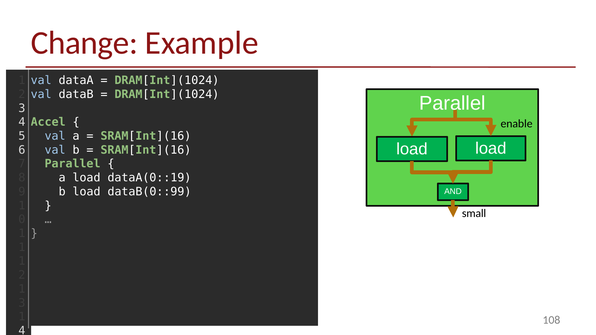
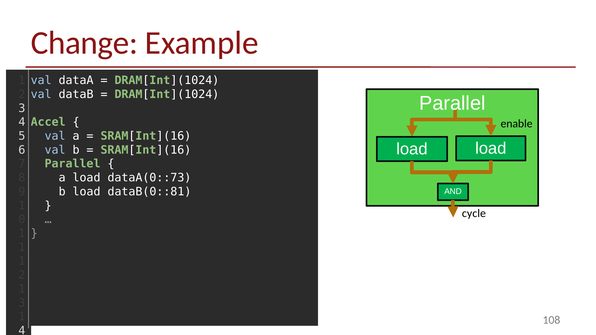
dataA(0::19: dataA(0::19 -> dataA(0::73 (149, 178)
dataB(0::99: dataB(0::99 -> dataB(0::81 (149, 192)
small: small -> cycle (474, 214)
